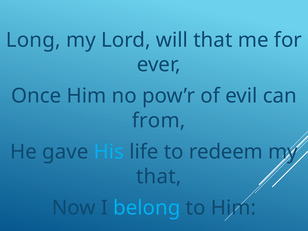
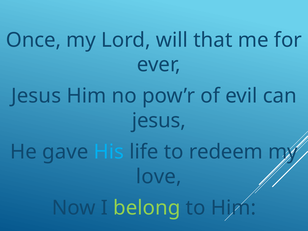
Long: Long -> Once (33, 40)
Once: Once -> Jesus (36, 96)
from: from -> jesus (159, 121)
that: that -> love (159, 177)
belong colour: light blue -> light green (147, 208)
